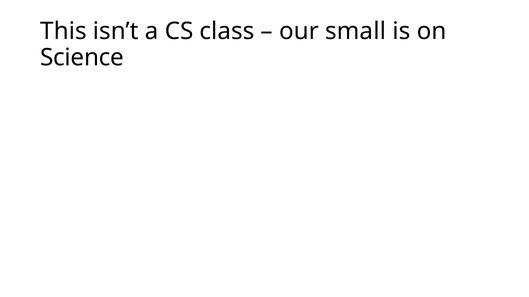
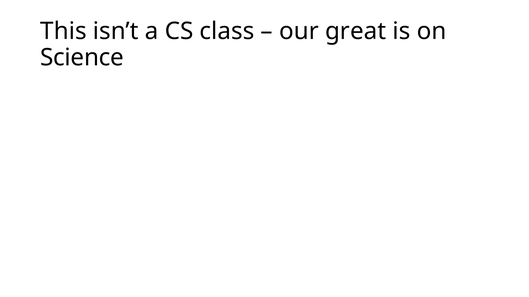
small: small -> great (356, 31)
